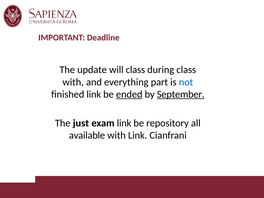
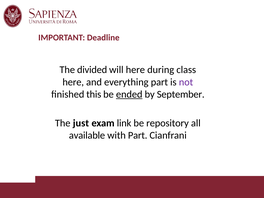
update: update -> divided (92, 70)
will class: class -> here (135, 70)
with: with -> here (73, 82)
not colour: blue -> purple (186, 82)
finished link: link -> this (94, 94)
September underline: present -> none (181, 94)
with Link: Link -> Part (138, 135)
